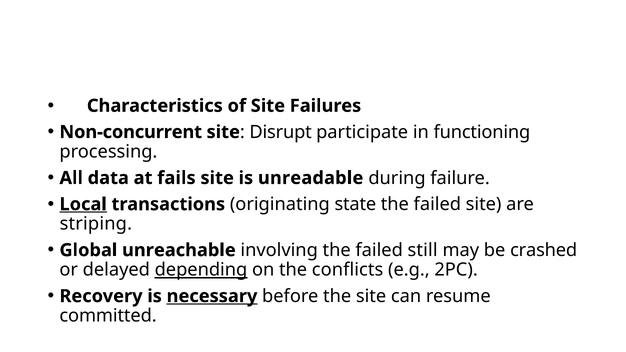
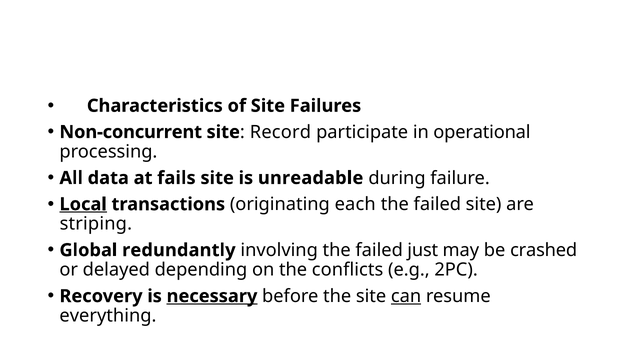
Disrupt: Disrupt -> Record (280, 132)
functioning: functioning -> operational (482, 132)
state: state -> each (355, 204)
unreachable: unreachable -> redundantly (179, 250)
still: still -> just (423, 250)
depending underline: present -> none (201, 270)
can underline: none -> present (406, 296)
committed: committed -> everything (108, 316)
